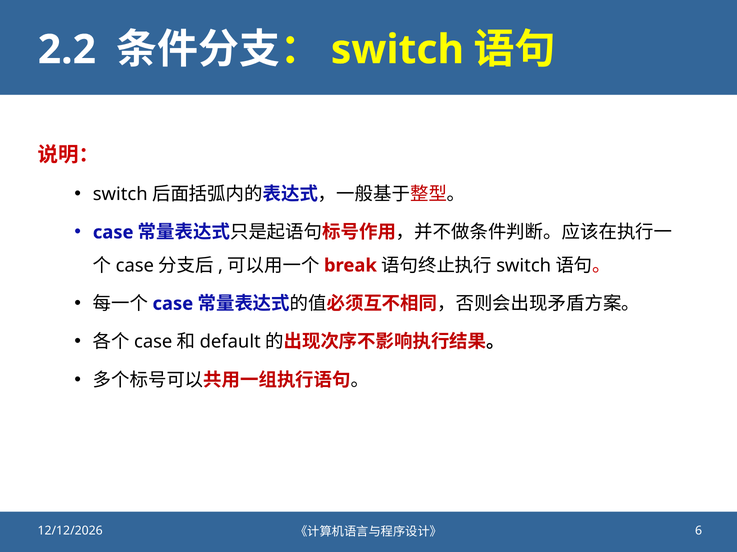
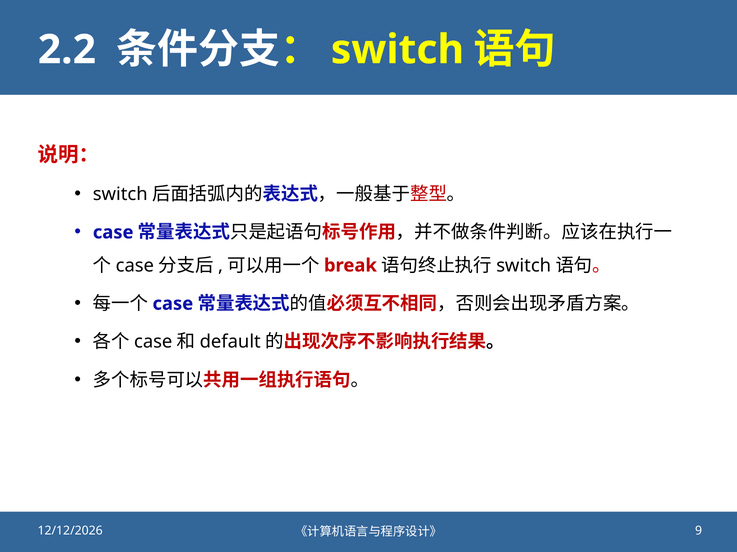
6: 6 -> 9 (699, 532)
